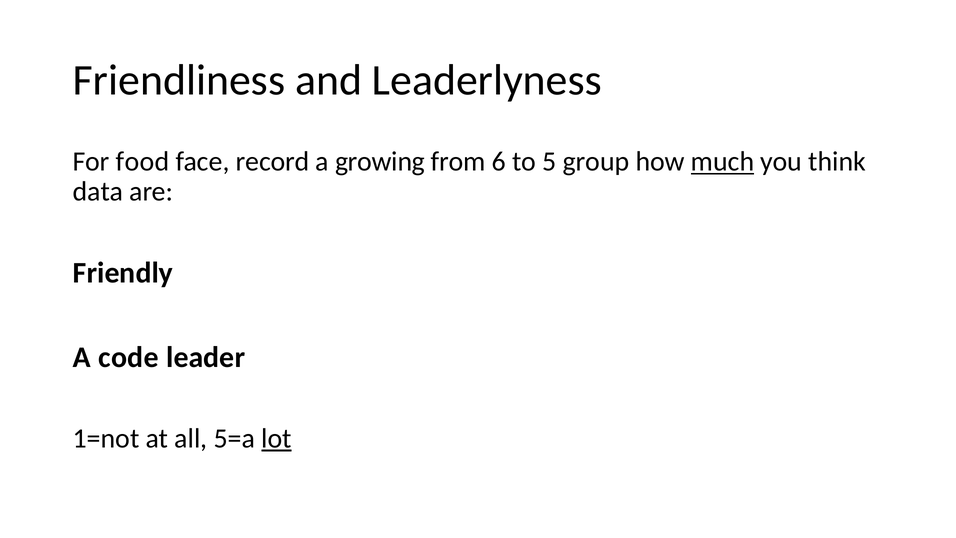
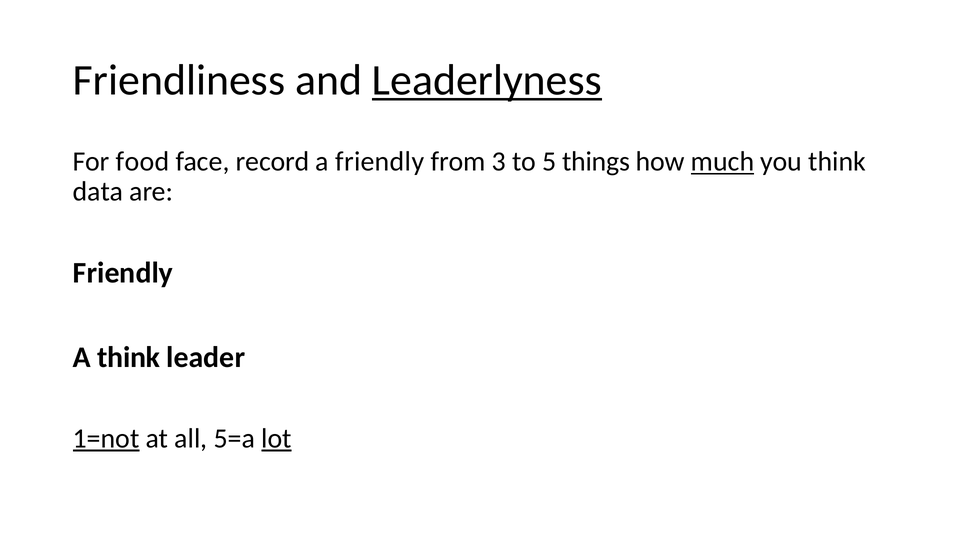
Leaderlyness underline: none -> present (487, 80)
a growing: growing -> friendly (380, 162)
6: 6 -> 3 (499, 162)
group: group -> things (596, 162)
A code: code -> think (129, 357)
1=not underline: none -> present (106, 438)
